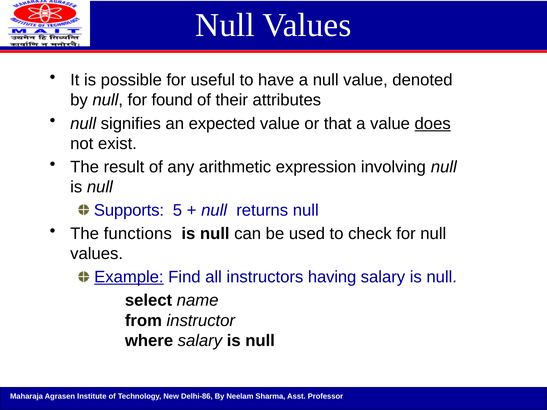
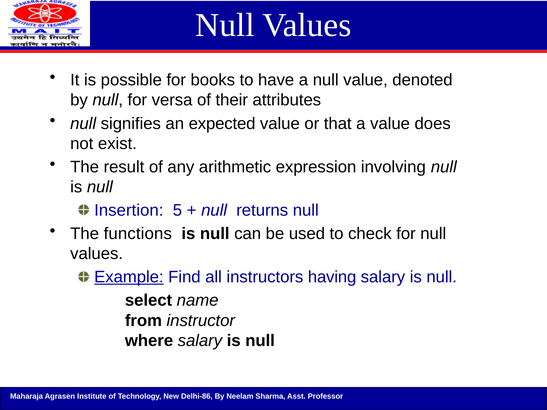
useful: useful -> books (213, 80)
found: found -> versa (172, 100)
does underline: present -> none (433, 124)
Supports: Supports -> Insertion (129, 210)
